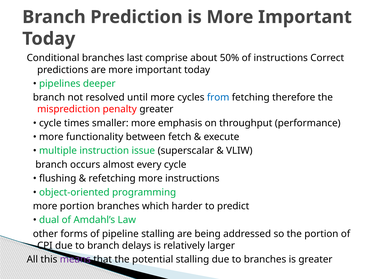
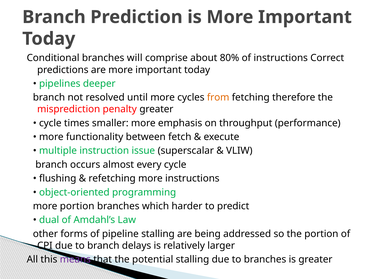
last: last -> will (135, 58)
50%: 50% -> 80% (229, 58)
from colour: blue -> orange (218, 97)
